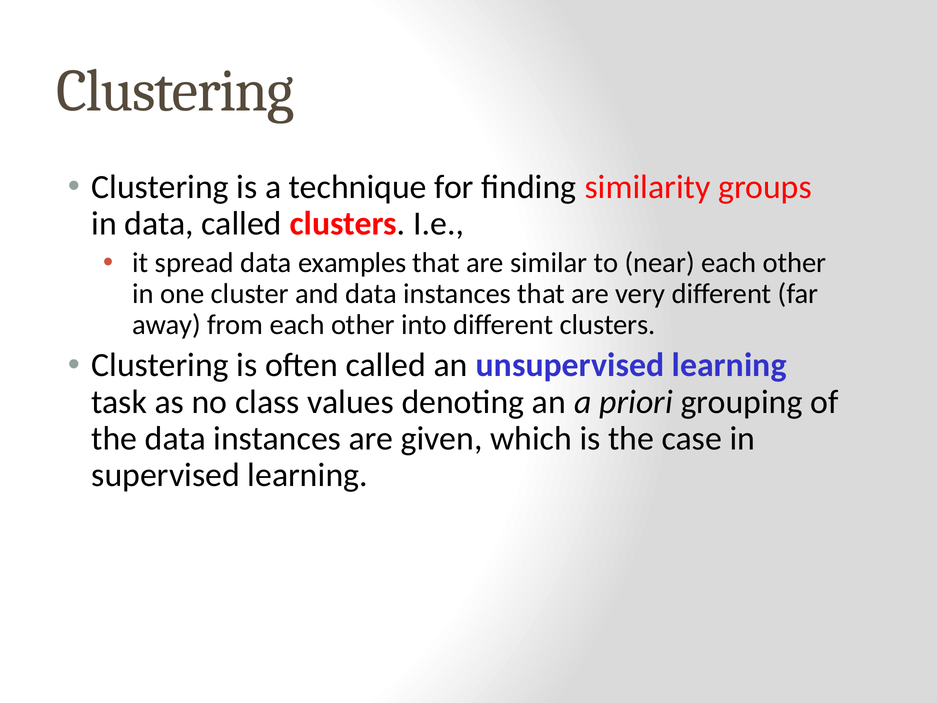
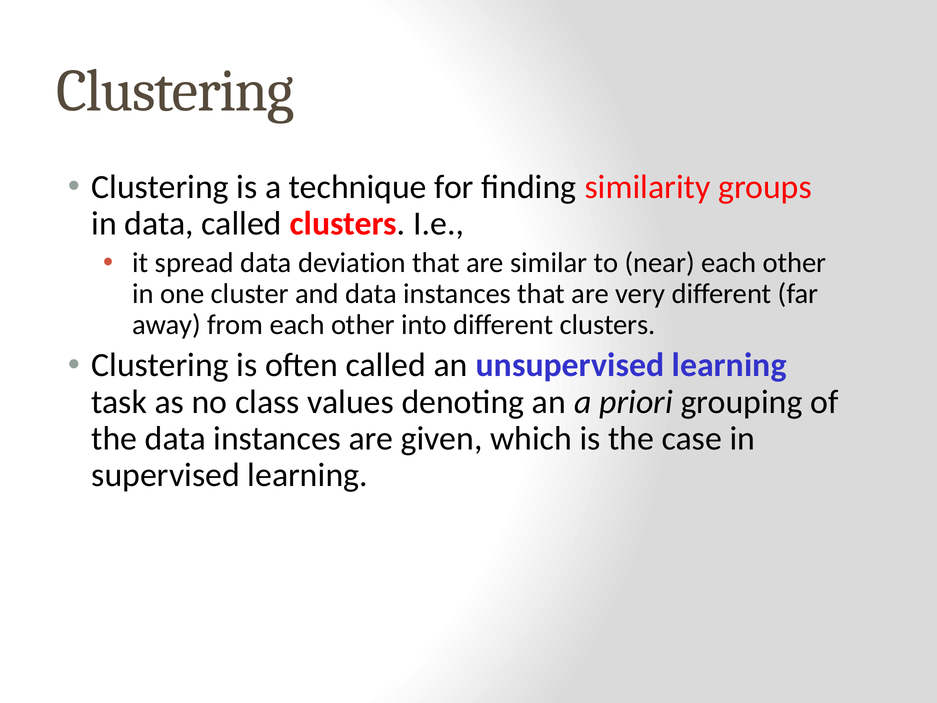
examples: examples -> deviation (352, 263)
